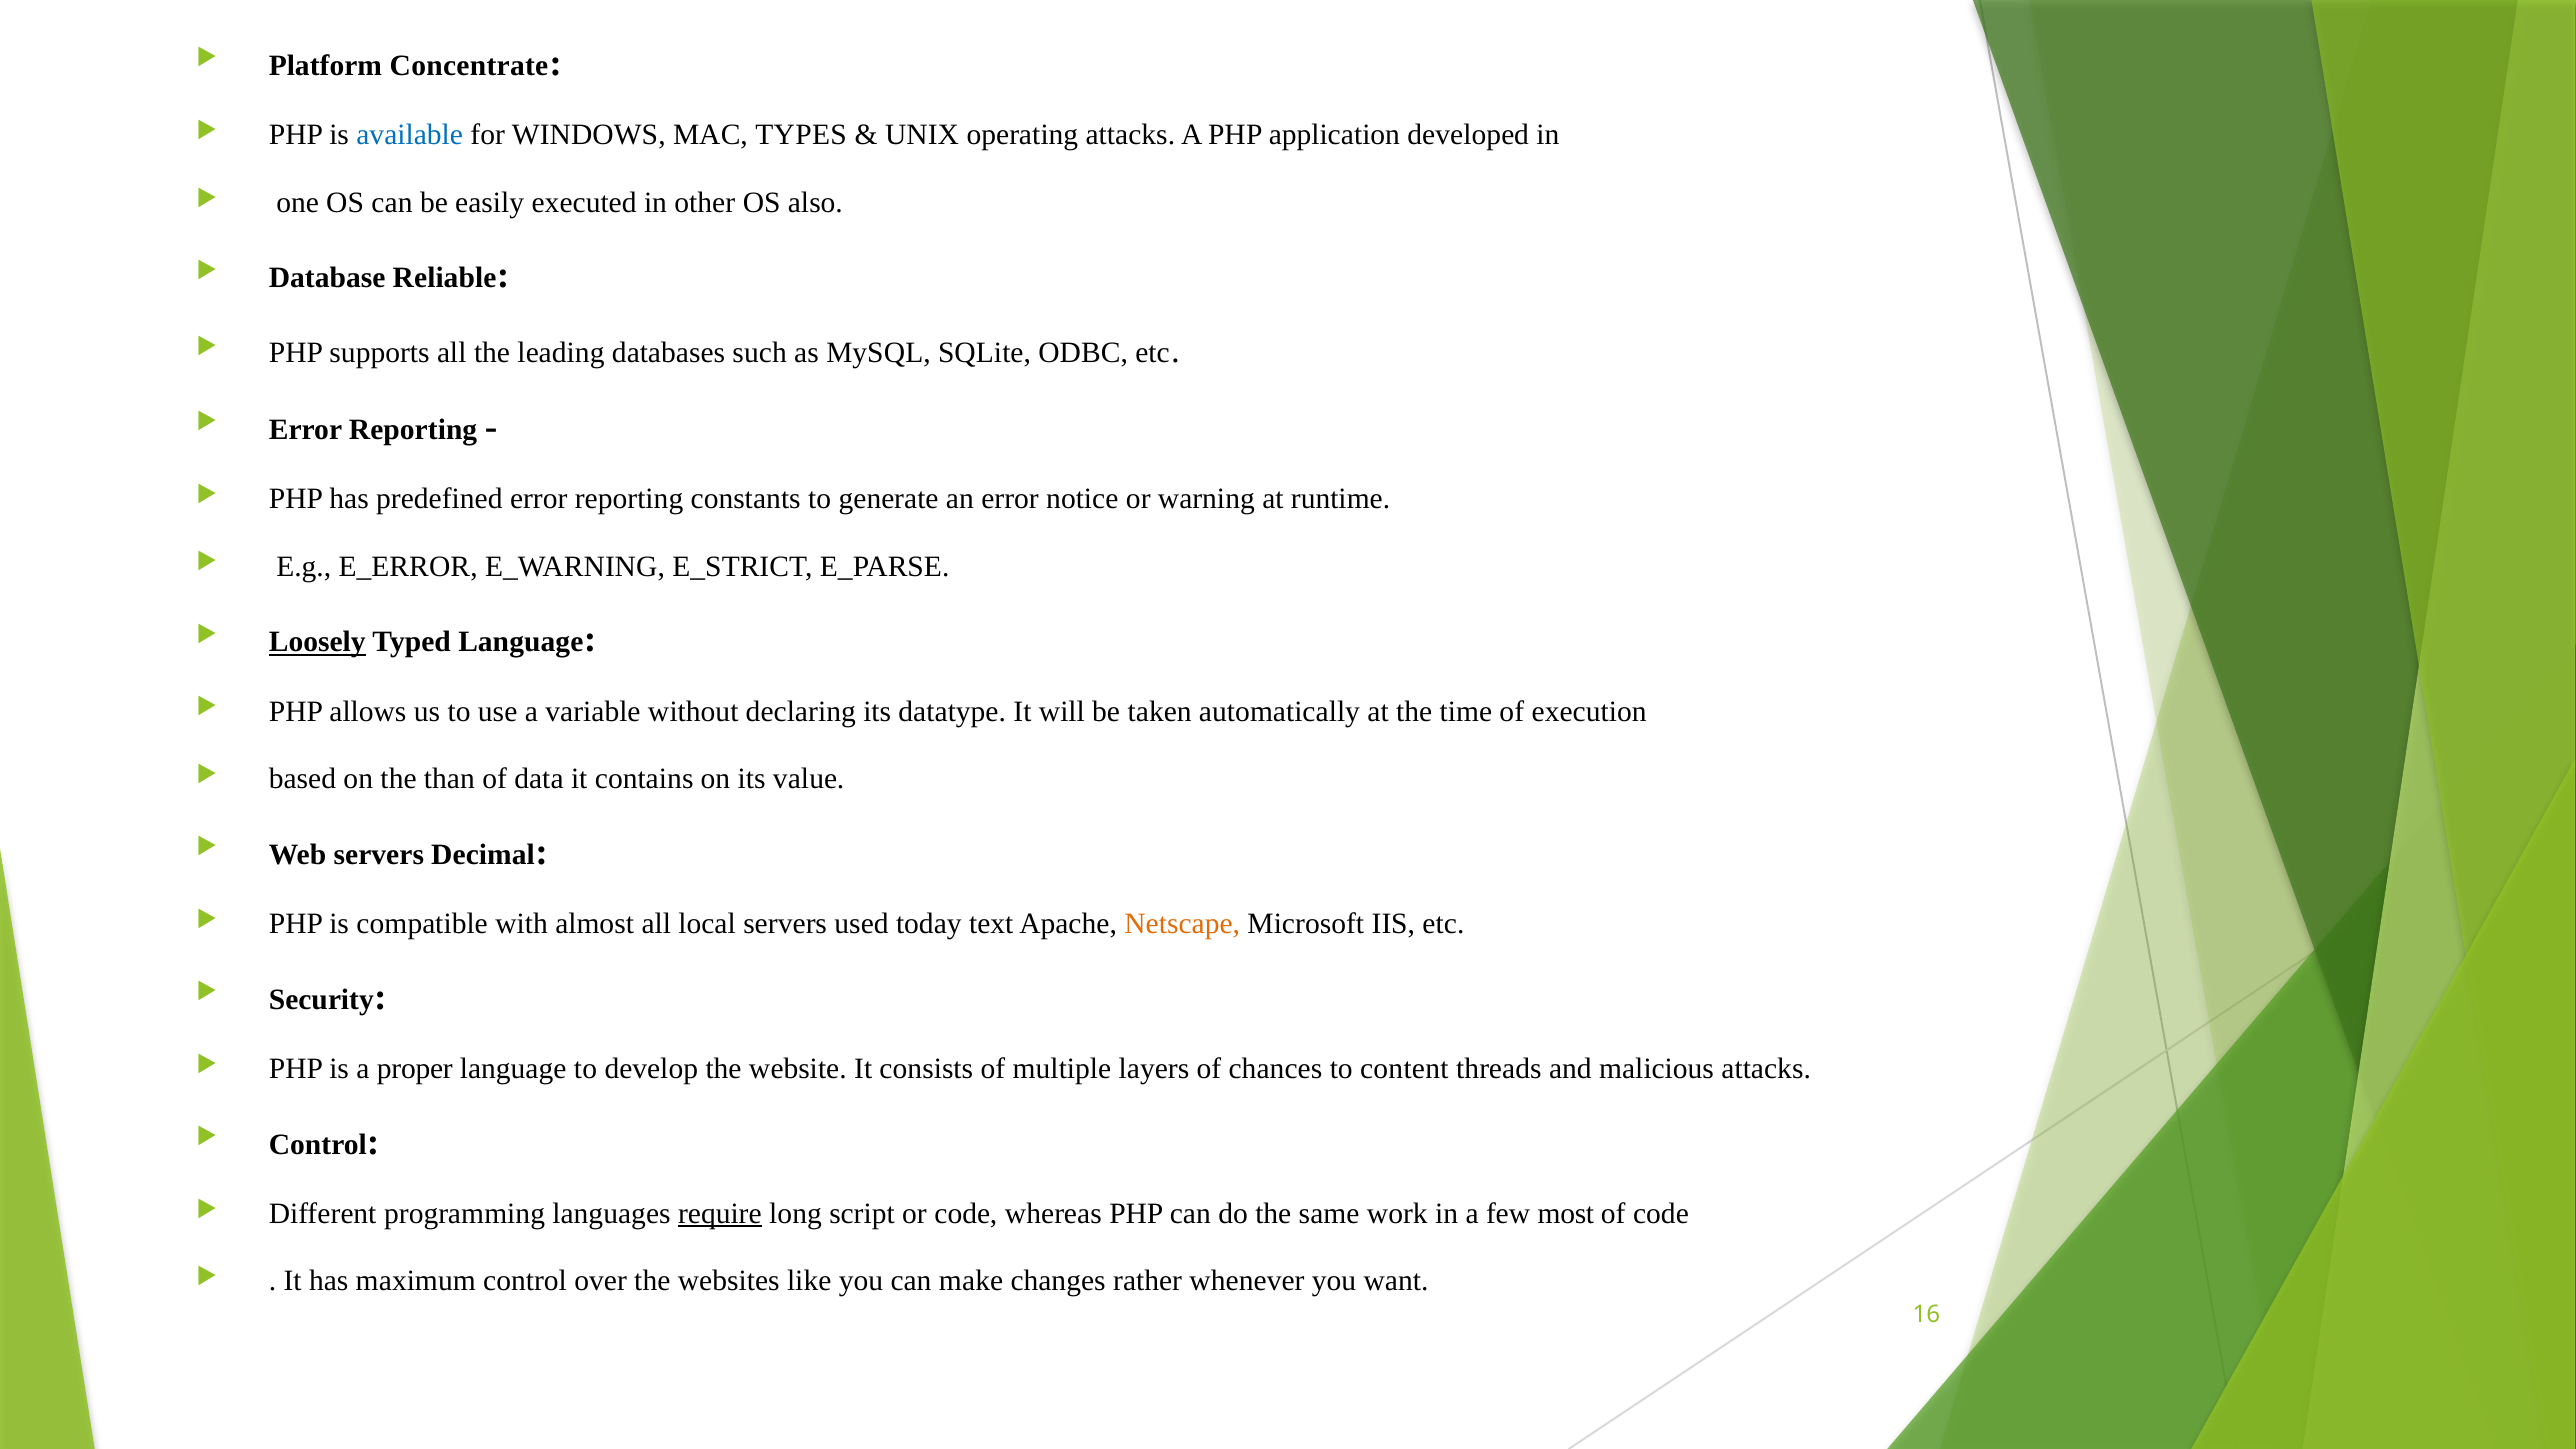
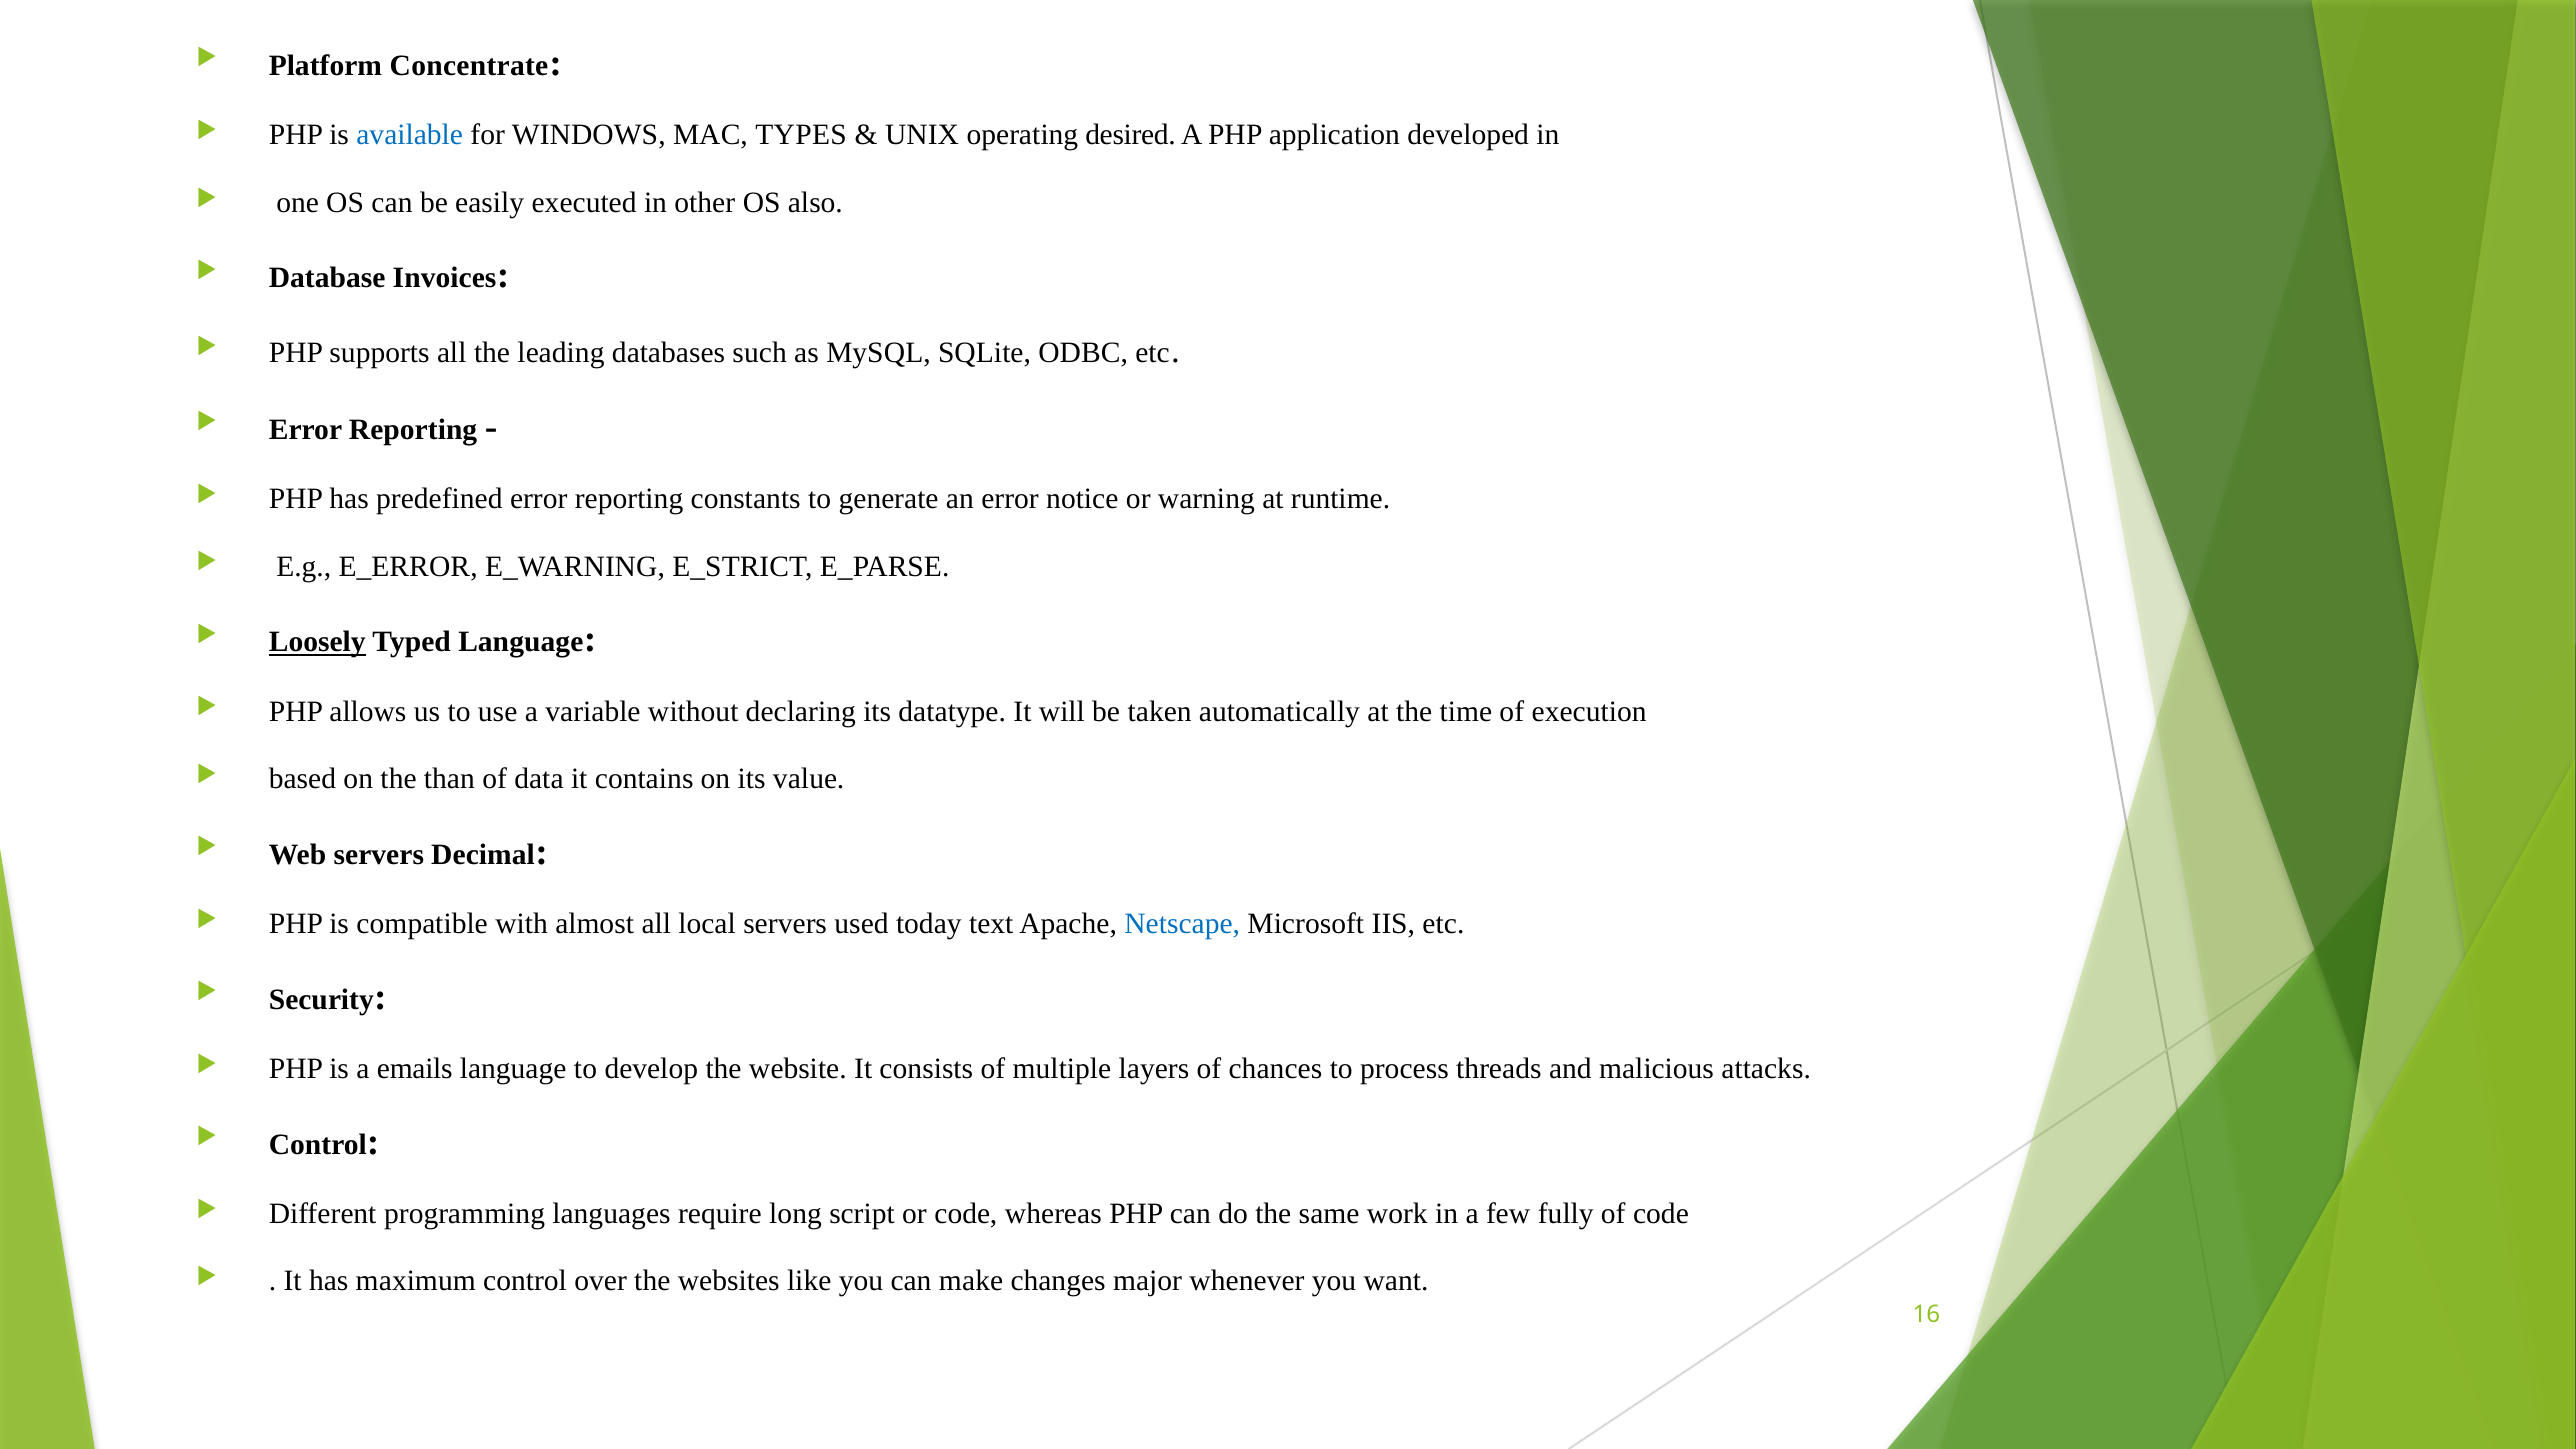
operating attacks: attacks -> desired (1130, 135)
Reliable: Reliable -> Invoices (445, 278)
Netscape colour: orange -> blue (1182, 924)
proper: proper -> emails (415, 1069)
content: content -> process (1404, 1069)
require underline: present -> none (720, 1214)
most: most -> fully (1566, 1214)
rather: rather -> major (1148, 1281)
